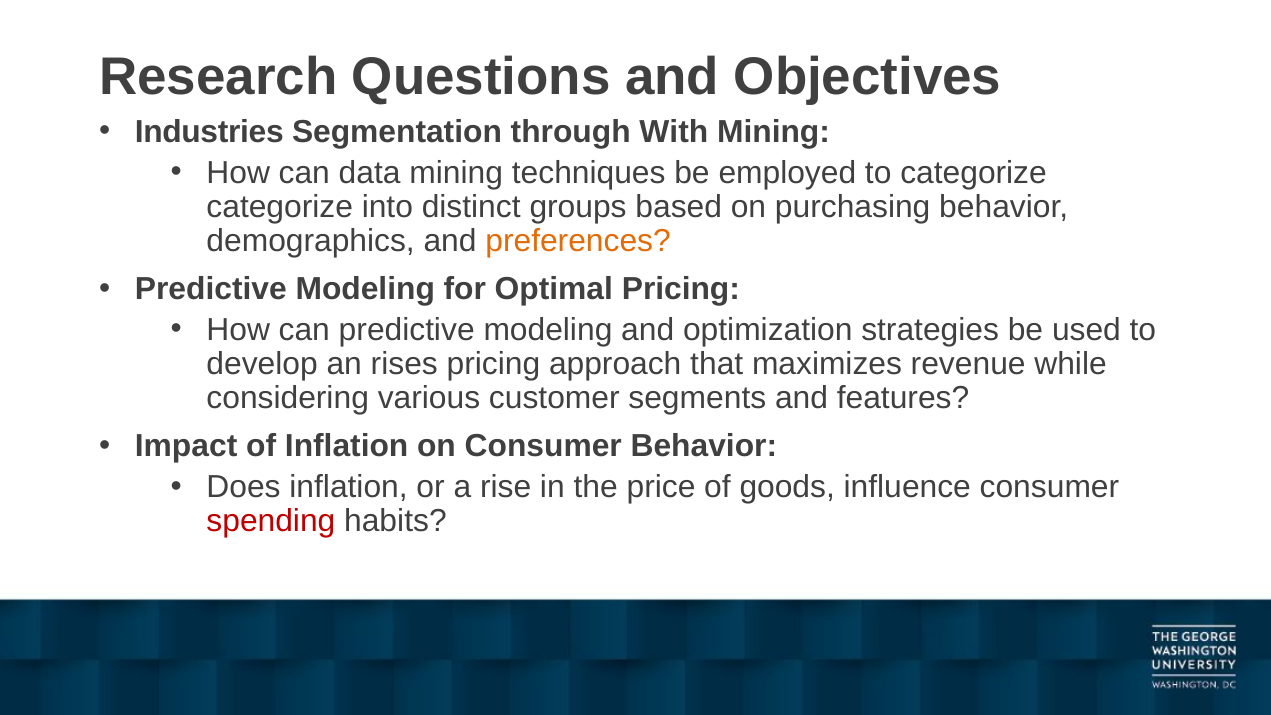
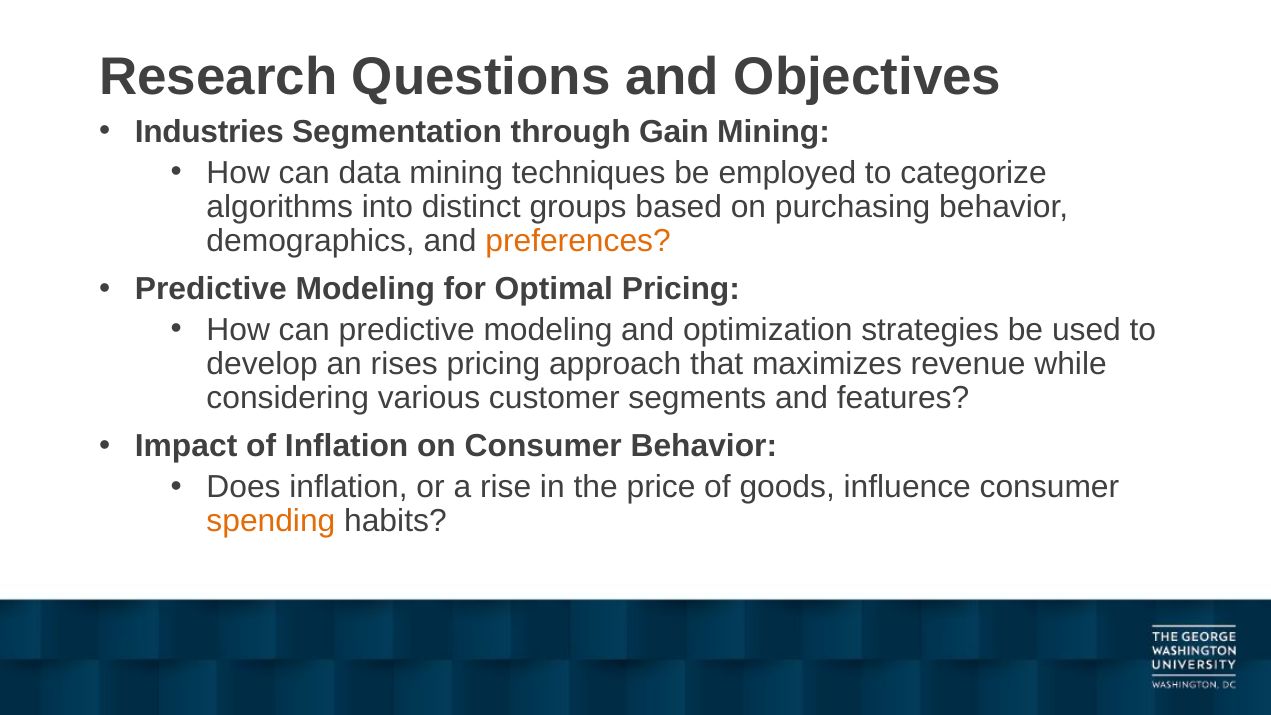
With: With -> Gain (674, 132)
categorize: categorize -> algorithms (280, 207)
spending colour: red -> orange (271, 521)
